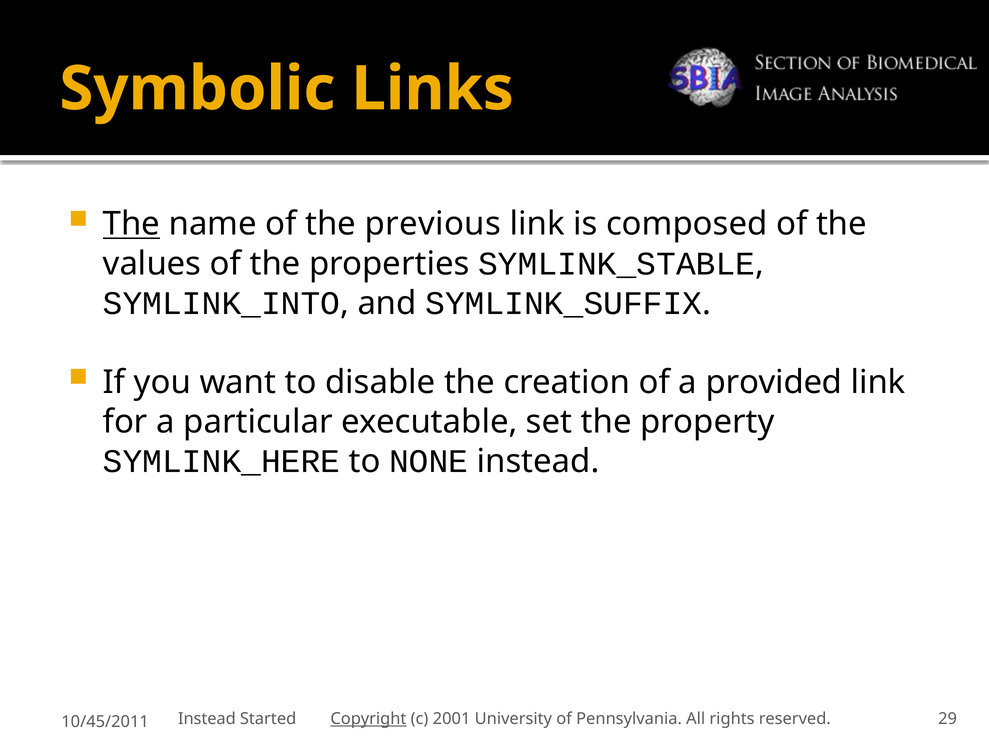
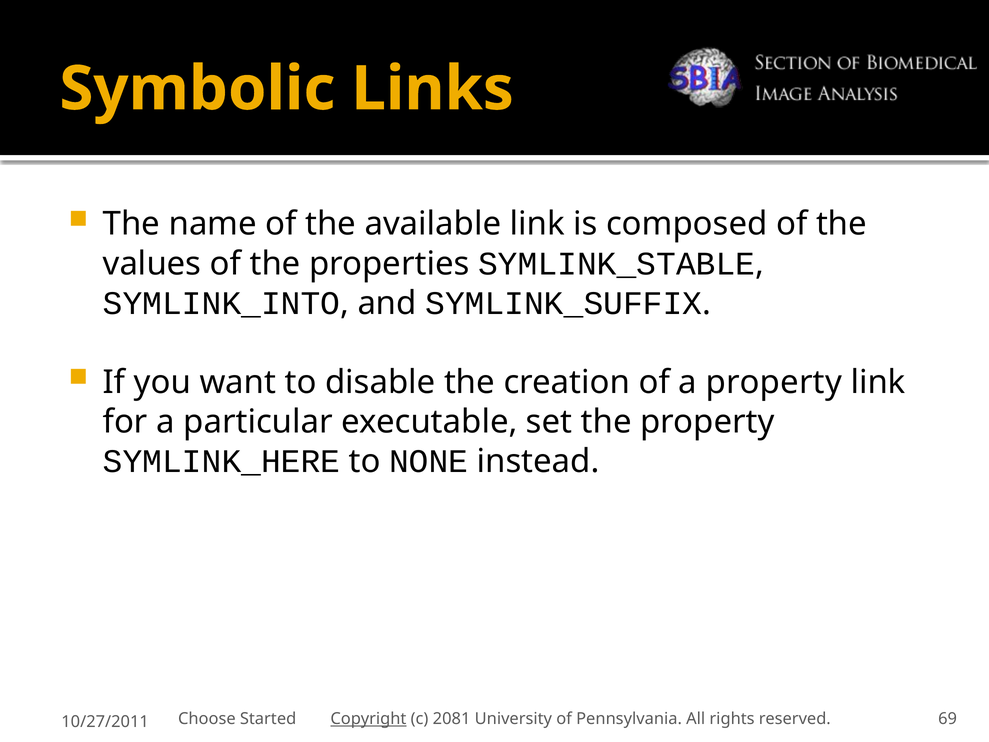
The underline: present -> none (131, 224)
previous: previous -> available (433, 224)
a provided: provided -> property (774, 382)
Instead: Instead -> Choose (207, 719)
2001: 2001 -> 2081 (452, 719)
29: 29 -> 69 (948, 719)
10/45/2011: 10/45/2011 -> 10/27/2011 (105, 721)
